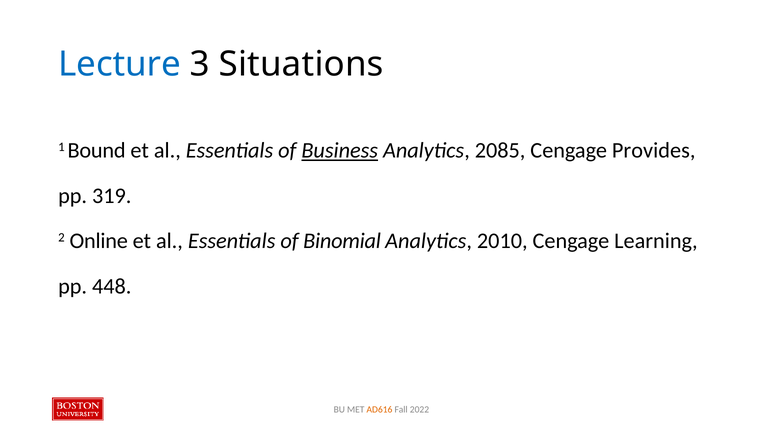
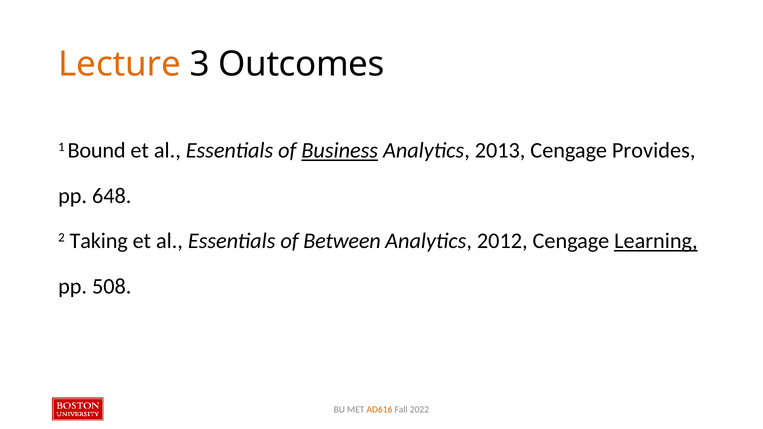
Lecture colour: blue -> orange (119, 64)
Situations: Situations -> Outcomes (301, 64)
2085: 2085 -> 2013 (500, 151)
319: 319 -> 648 (112, 196)
Online: Online -> Taking (99, 241)
Binomial: Binomial -> Between (342, 241)
2010: 2010 -> 2012 (502, 241)
Learning underline: none -> present (656, 241)
448: 448 -> 508 (112, 287)
